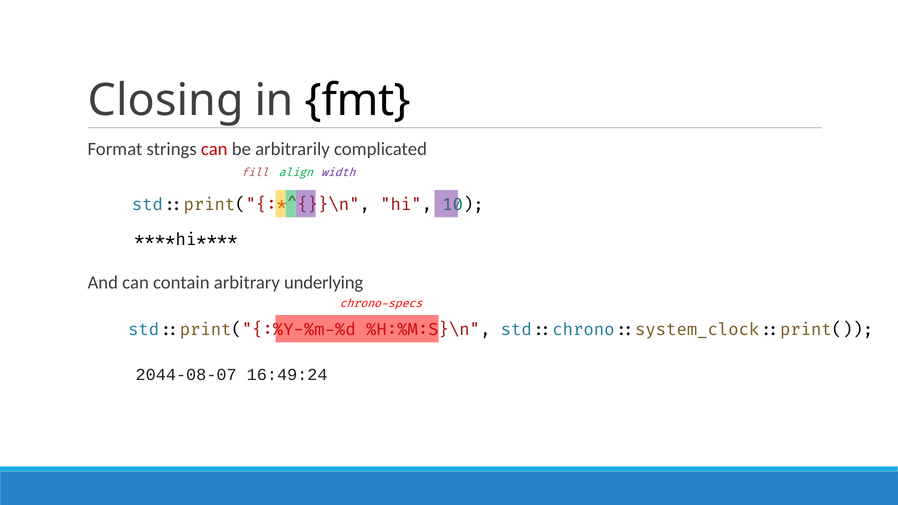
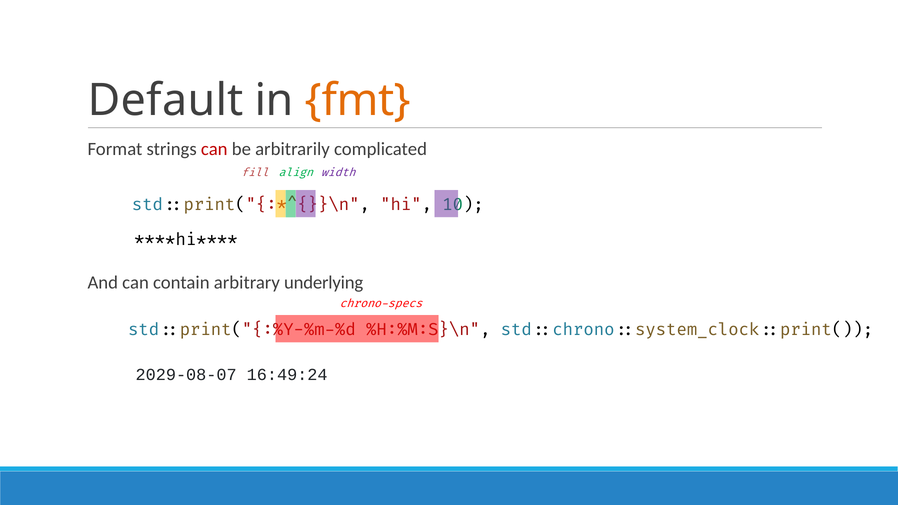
Closing: Closing -> Default (166, 101)
fmt colour: black -> orange (358, 101)
2044-08-07: 2044-08-07 -> 2029-08-07 (186, 375)
